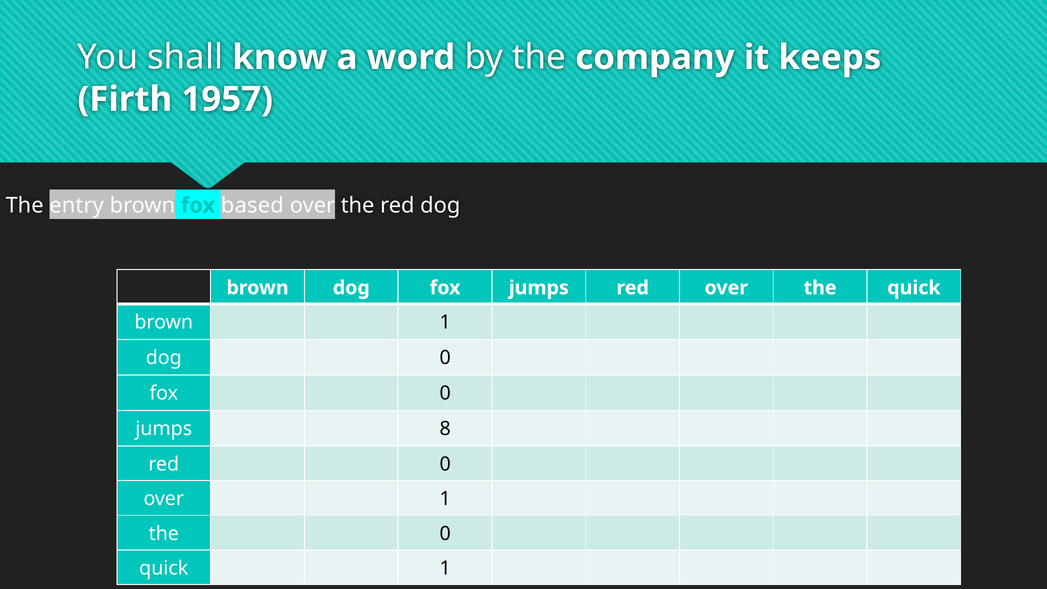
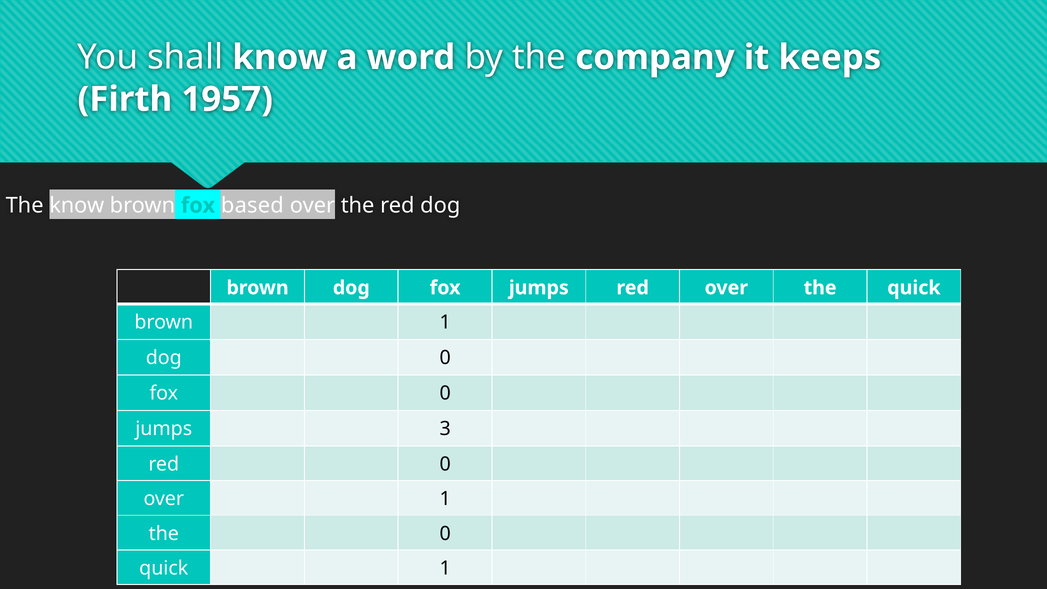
The entry: entry -> know (77, 205)
8: 8 -> 3 (445, 429)
